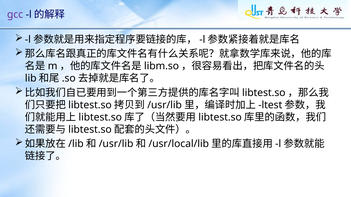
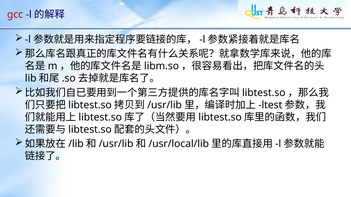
gcc colour: purple -> red (15, 15)
